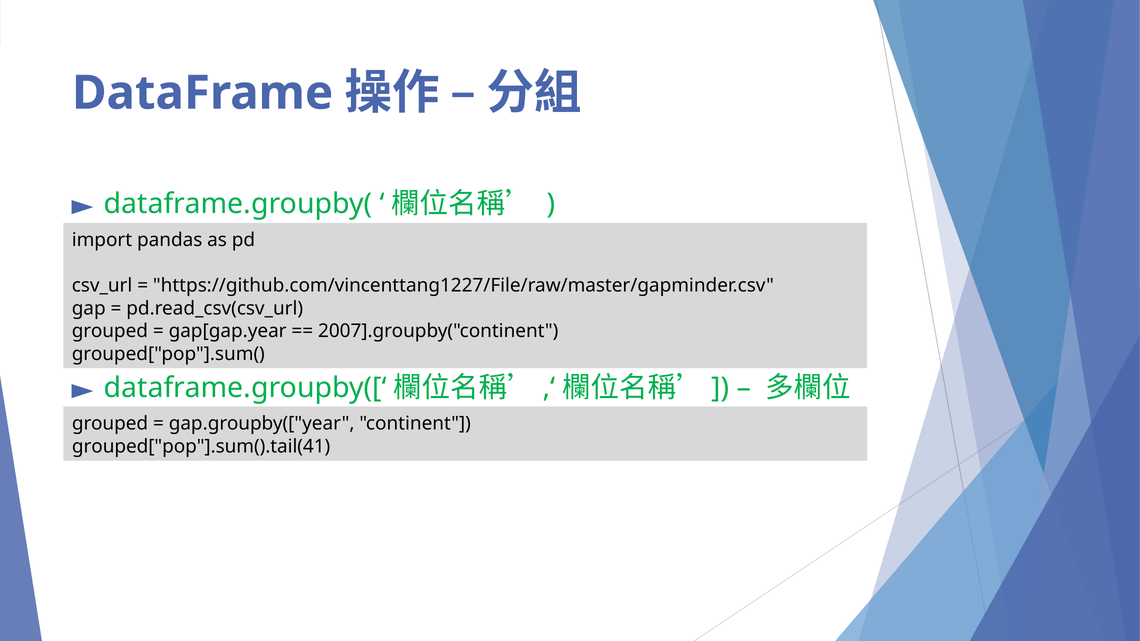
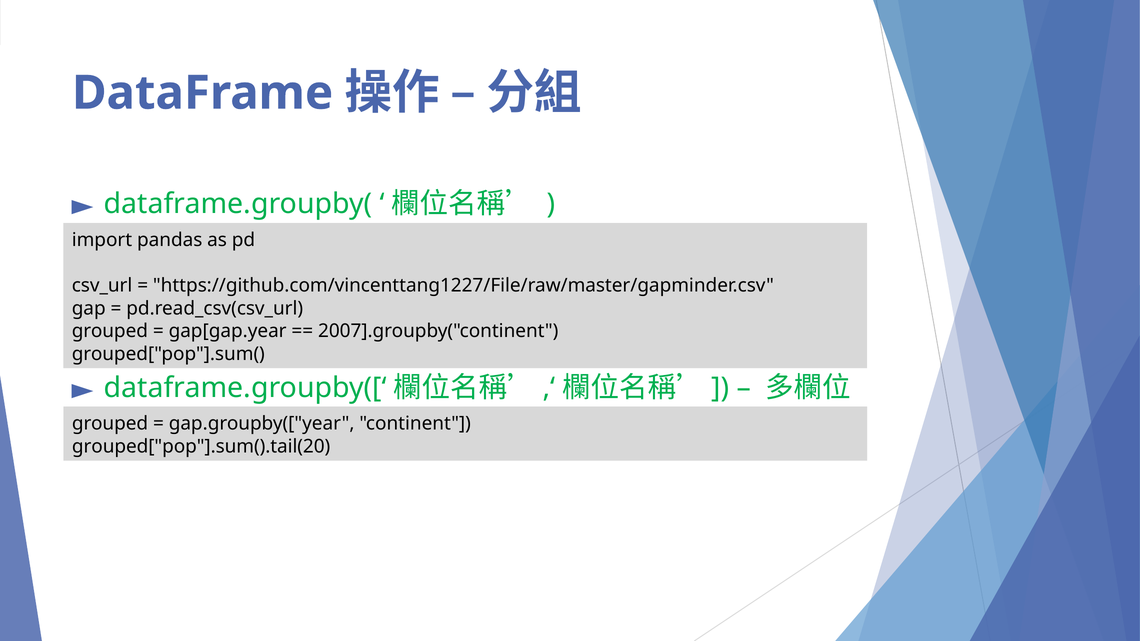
grouped["pop"].sum().tail(41: grouped["pop"].sum().tail(41 -> grouped["pop"].sum().tail(20 (201, 447)
